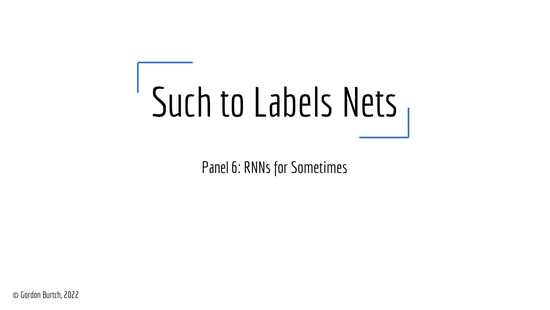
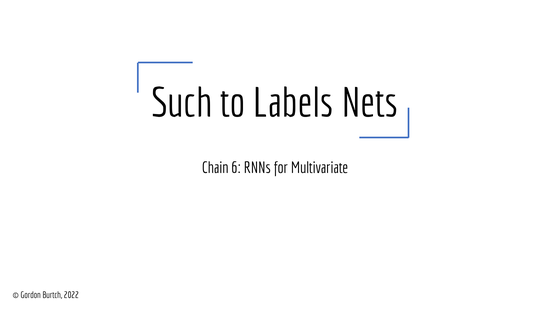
Panel: Panel -> Chain (215, 167)
Sometimes: Sometimes -> Multivariate (319, 167)
